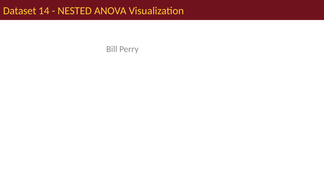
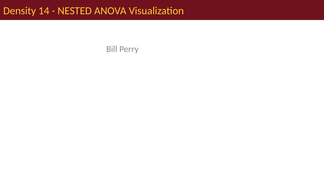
Dataset: Dataset -> Density (20, 11)
